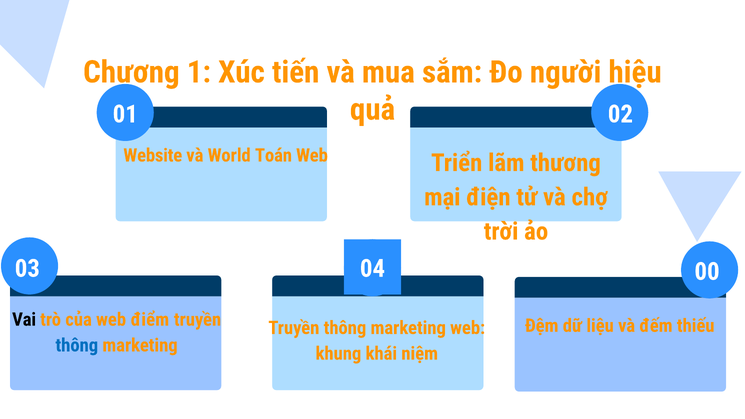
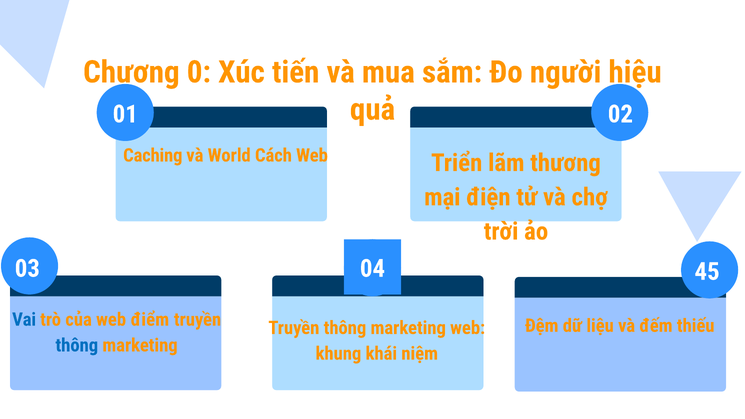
1: 1 -> 0 (199, 72)
Website: Website -> Caching (153, 155)
Toán: Toán -> Cách (273, 155)
00: 00 -> 45 (707, 272)
Vai colour: black -> blue (24, 320)
